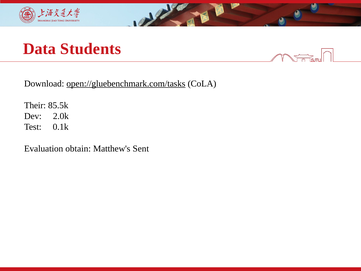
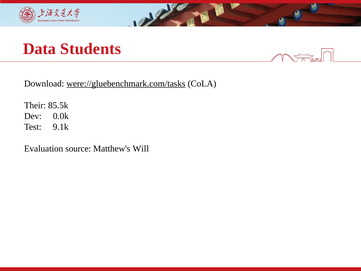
open://gluebenchmark.com/tasks: open://gluebenchmark.com/tasks -> were://gluebenchmark.com/tasks (126, 84)
2.0k: 2.0k -> 0.0k (61, 116)
0.1k: 0.1k -> 9.1k (61, 127)
obtain: obtain -> source (78, 149)
Sent: Sent -> Will (141, 149)
